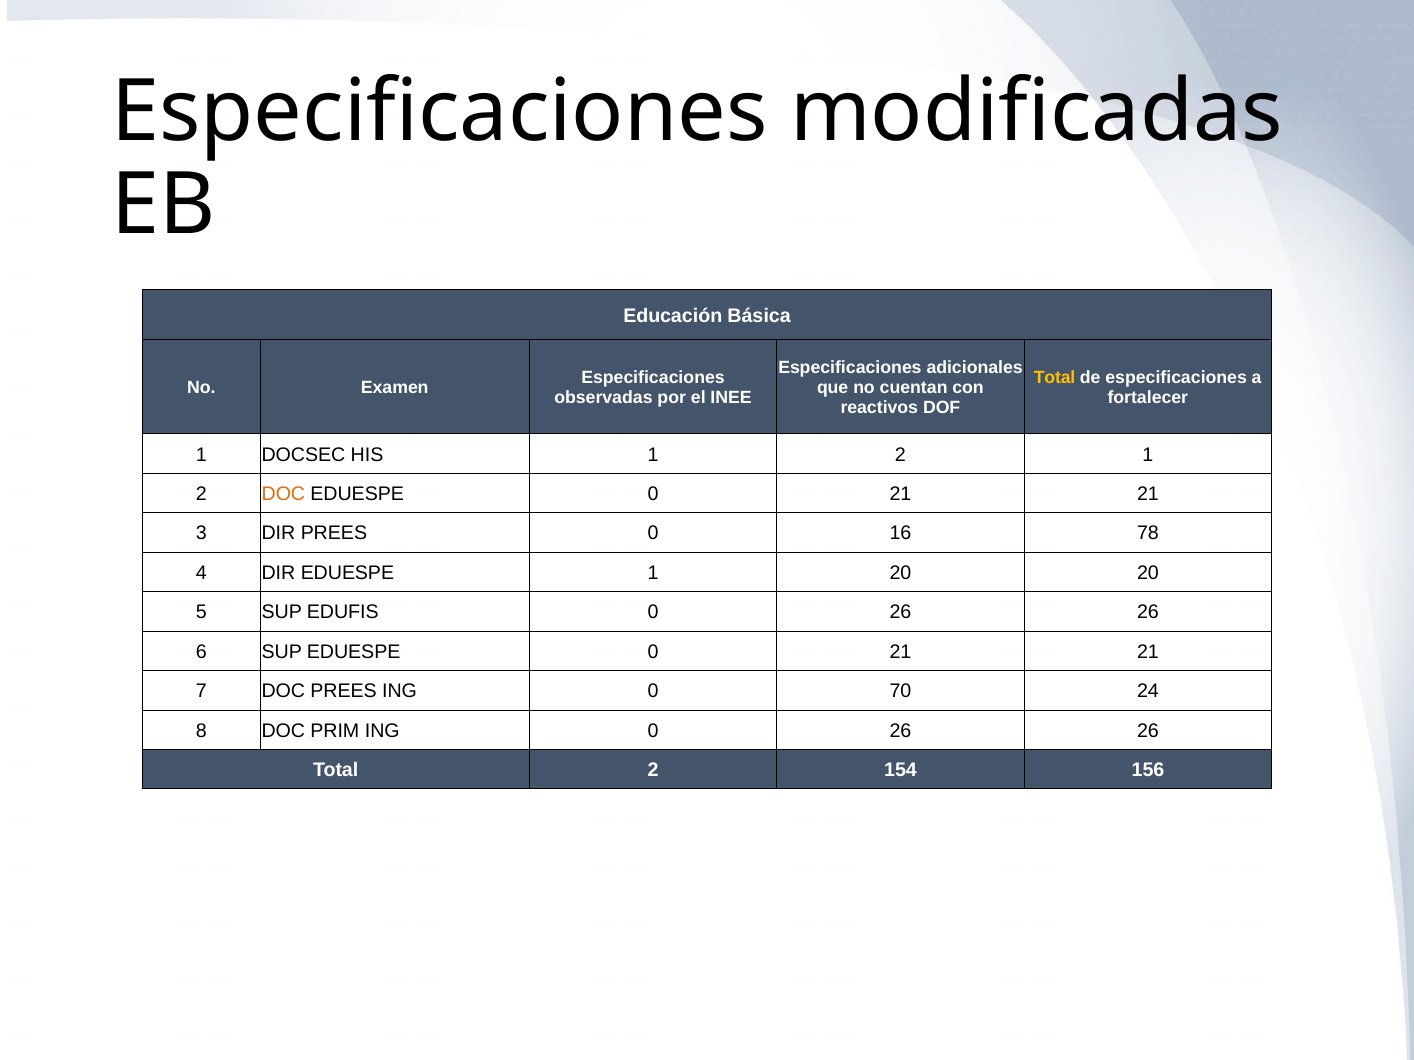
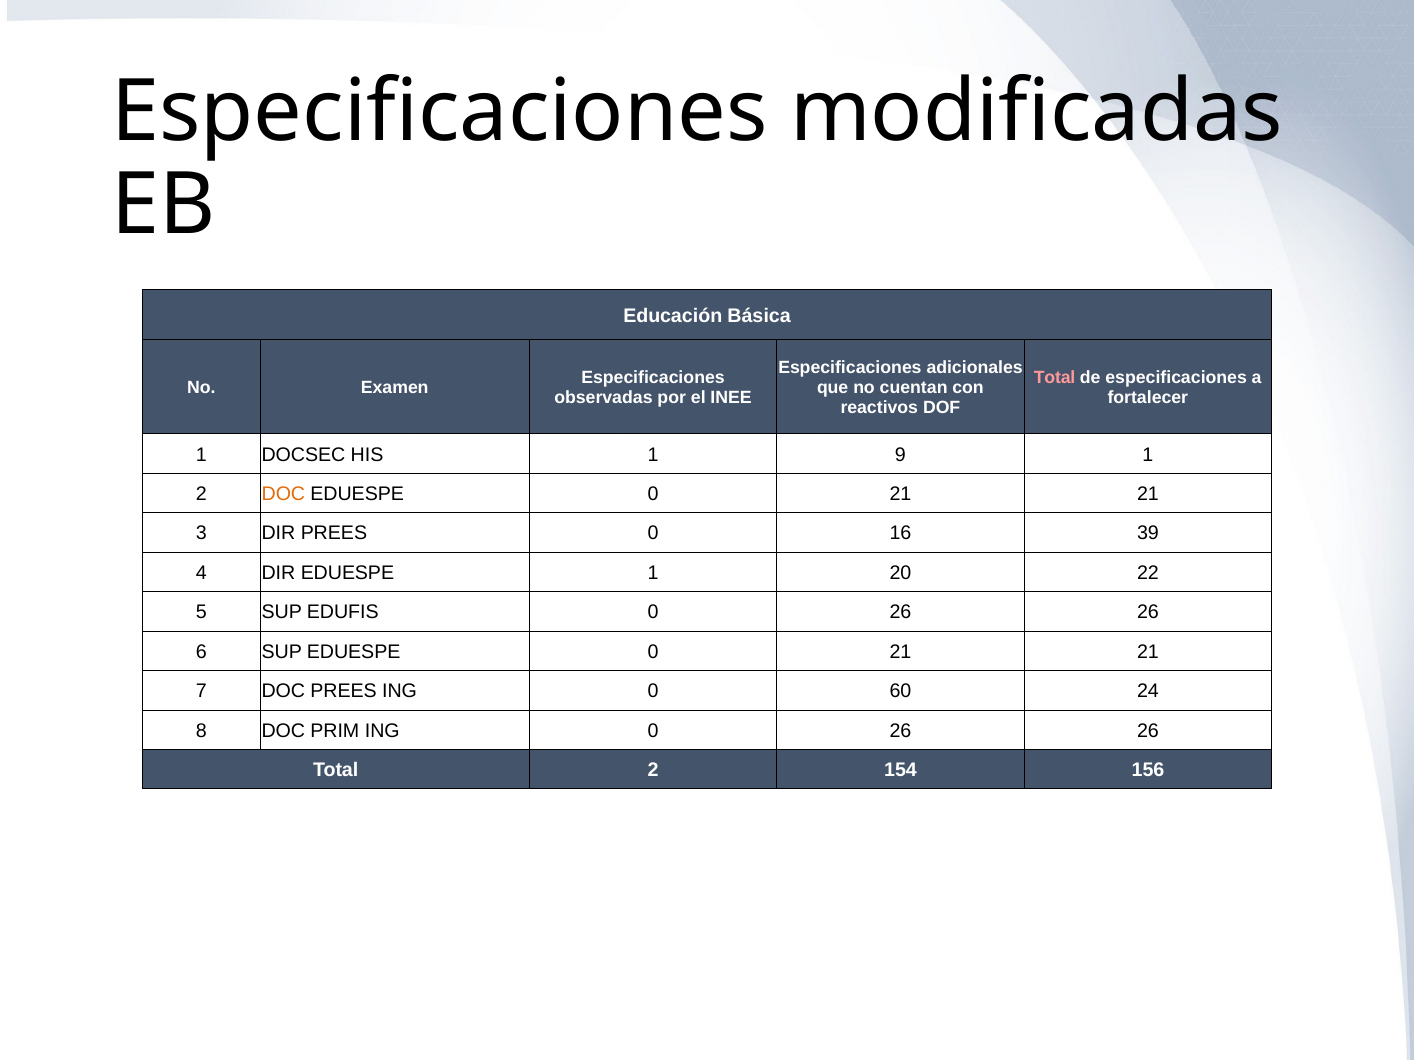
Total colour: yellow -> pink (1055, 378)
HIS 1 2: 2 -> 9 (900, 455)
78: 78 -> 39 (1148, 534)
20 20: 20 -> 22 (1148, 573)
70: 70 -> 60 (901, 692)
